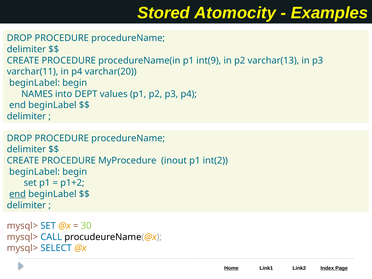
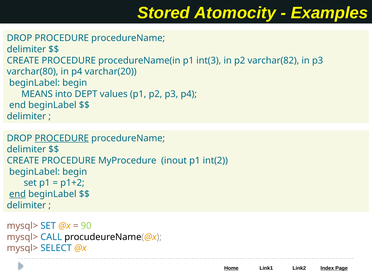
int(9: int(9 -> int(3 (209, 60)
varchar(13: varchar(13 -> varchar(82 (273, 60)
varchar(11: varchar(11 -> varchar(80 (33, 72)
NAMES: NAMES -> MEANS (37, 94)
PROCEDURE underline: none -> present (62, 138)
30: 30 -> 90 (86, 226)
